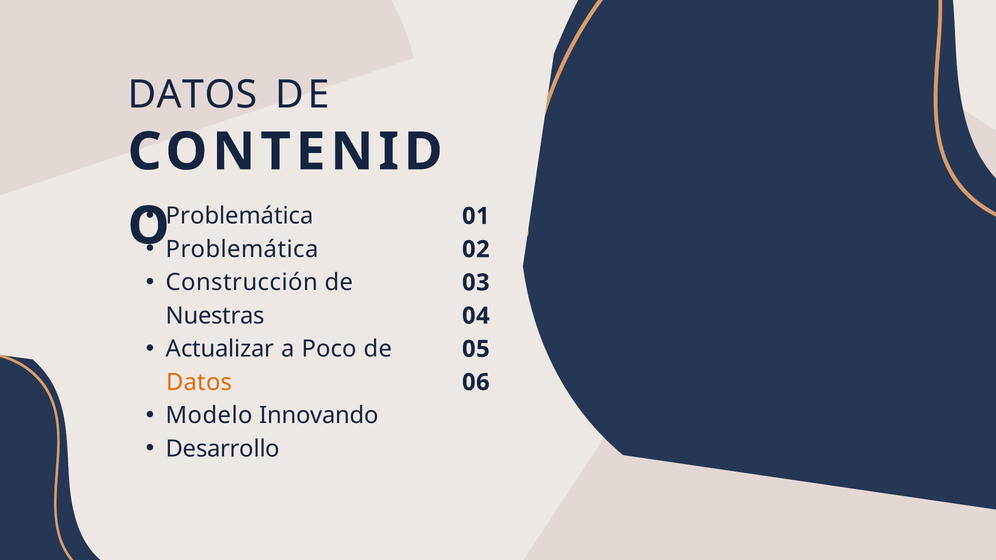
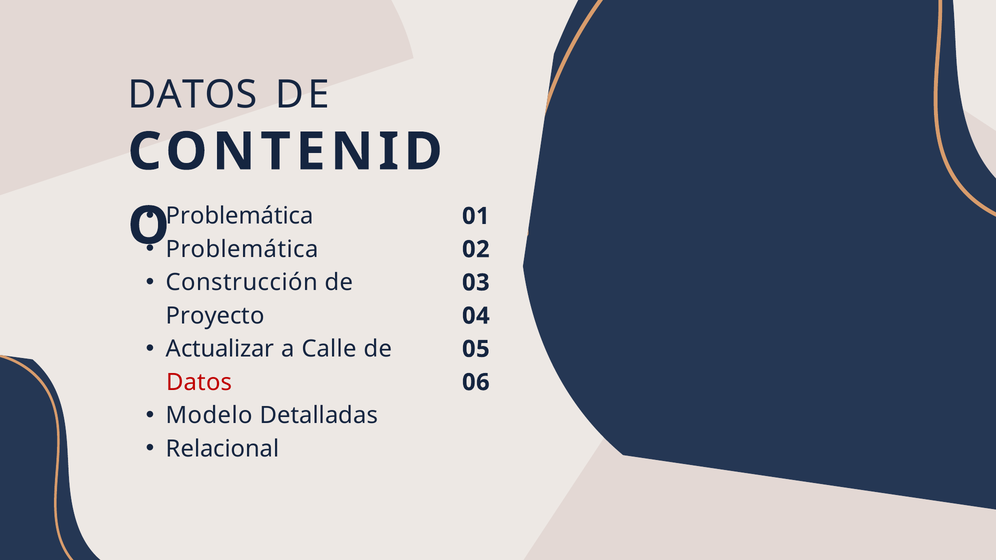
Nuestras: Nuestras -> Proyecto (215, 316)
Poco: Poco -> Calle (329, 349)
Datos colour: orange -> red (199, 382)
Innovando: Innovando -> Detalladas (319, 416)
Desarrollo: Desarrollo -> Relacional (223, 449)
